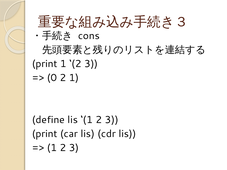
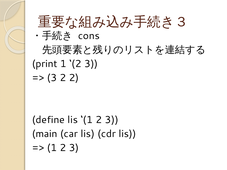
0: 0 -> 3 (52, 78)
2 1: 1 -> 2 (74, 78)
print: print -> main (45, 134)
